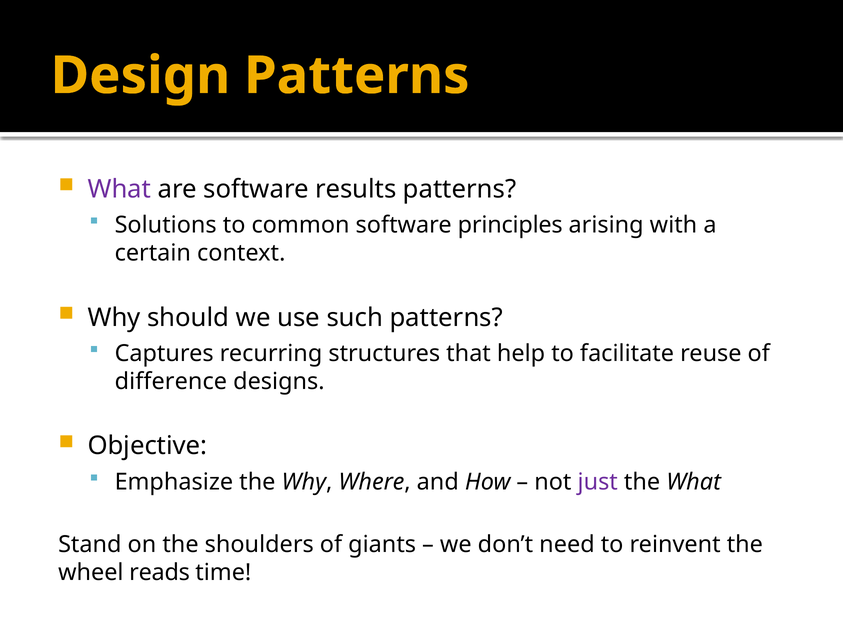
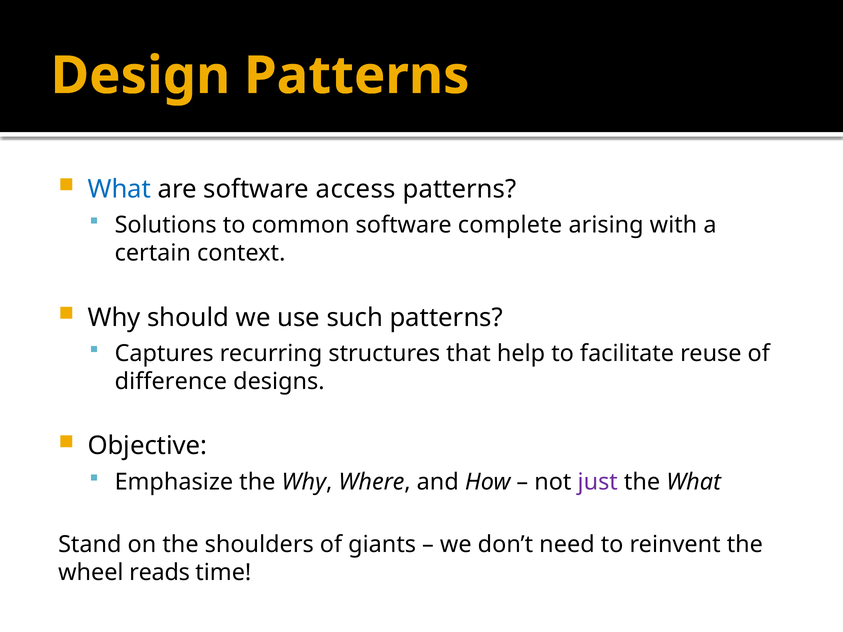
What colour: purple -> blue (119, 189)
results: results -> access (356, 189)
principles: principles -> complete (510, 225)
